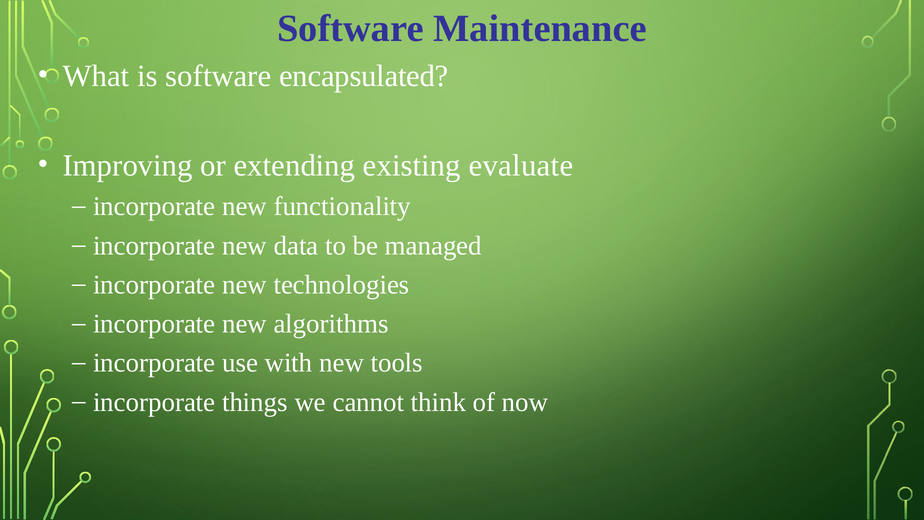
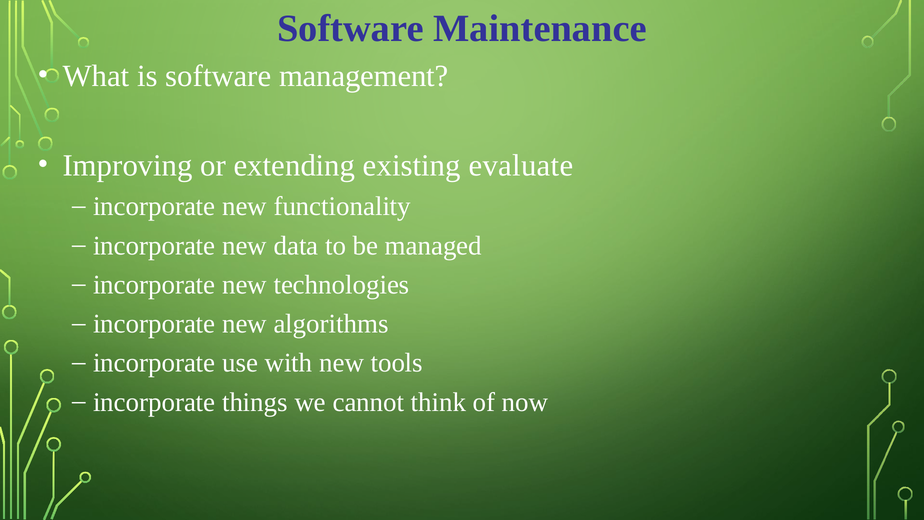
encapsulated: encapsulated -> management (364, 76)
